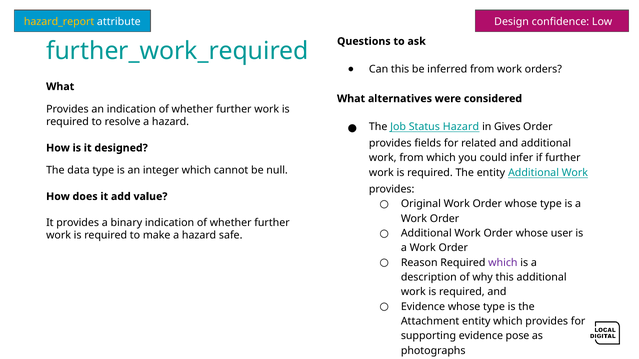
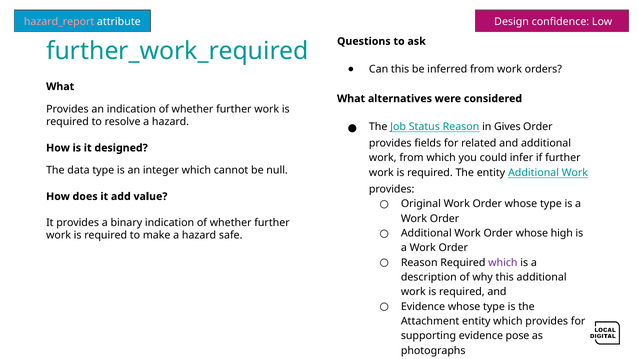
hazard_report colour: yellow -> pink (59, 22)
Status Hazard: Hazard -> Reason (461, 127)
user: user -> high (562, 234)
